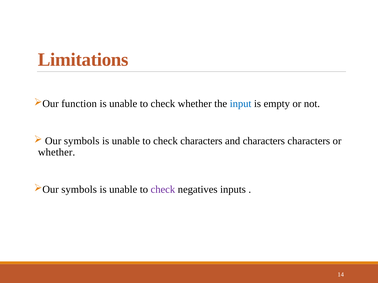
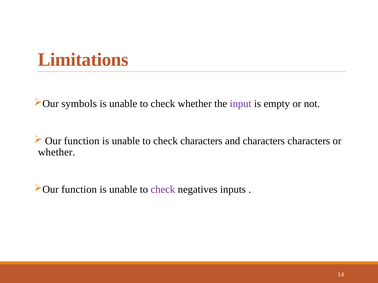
function: function -> symbols (79, 104)
input colour: blue -> purple (241, 104)
Our symbols: symbols -> function (82, 141)
symbols: symbols -> function (79, 190)
